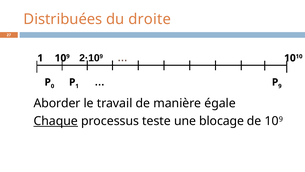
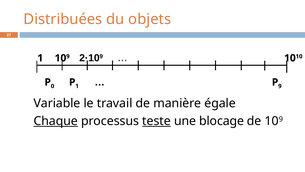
droite: droite -> objets (150, 19)
Aborder: Aborder -> Variable (57, 103)
teste underline: none -> present (157, 121)
